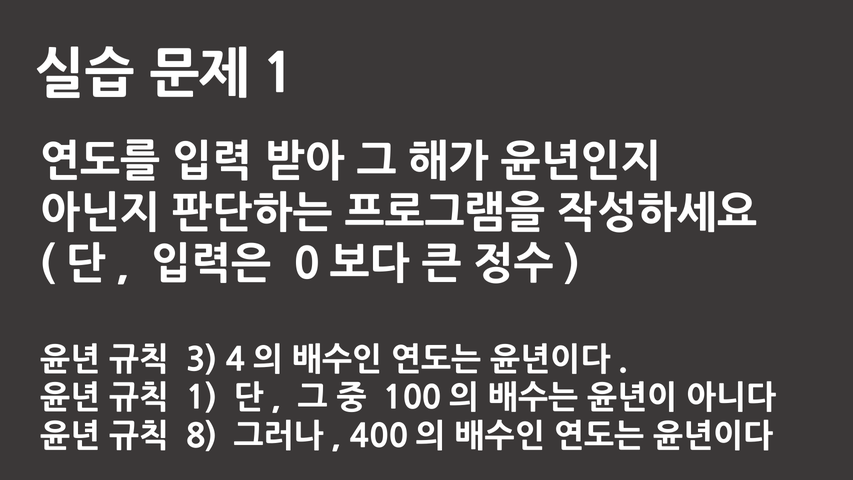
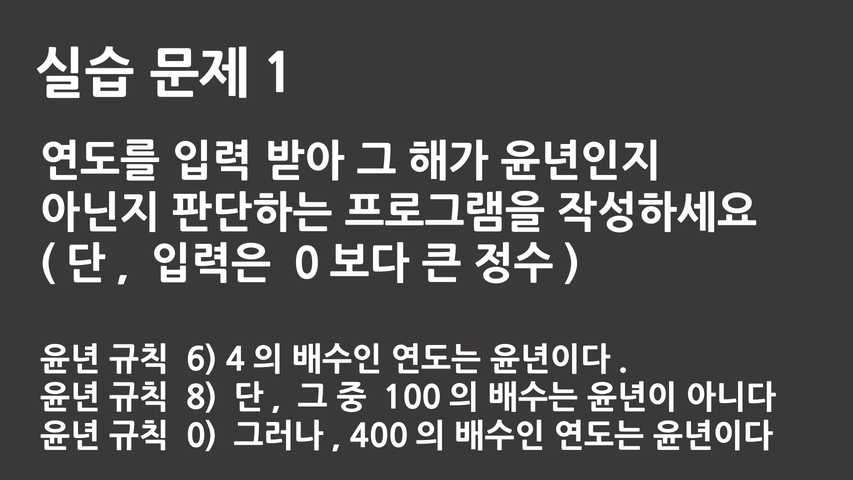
3: 3 -> 6 (202, 360)
1: 1 -> 8 (202, 398)
8: 8 -> 0 (202, 437)
